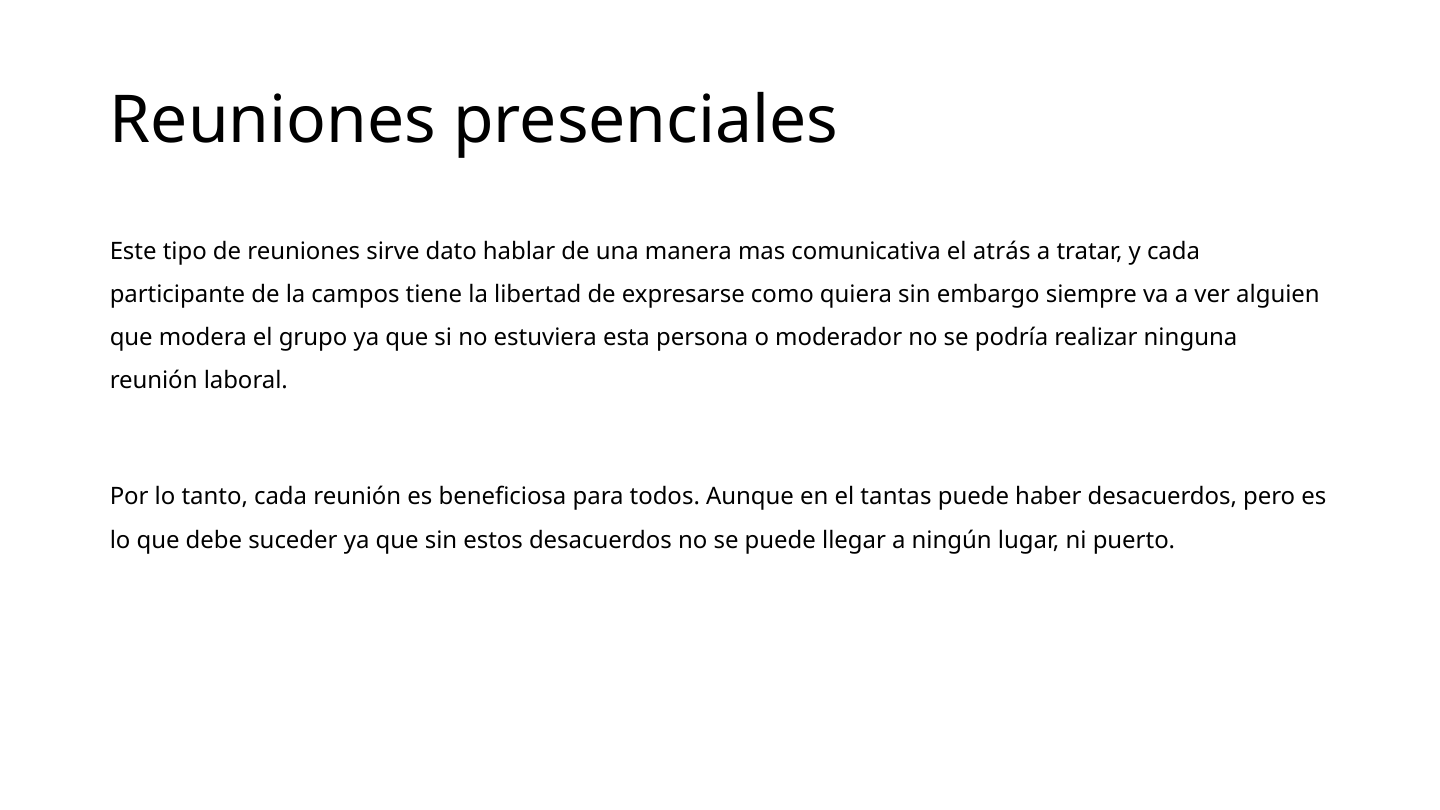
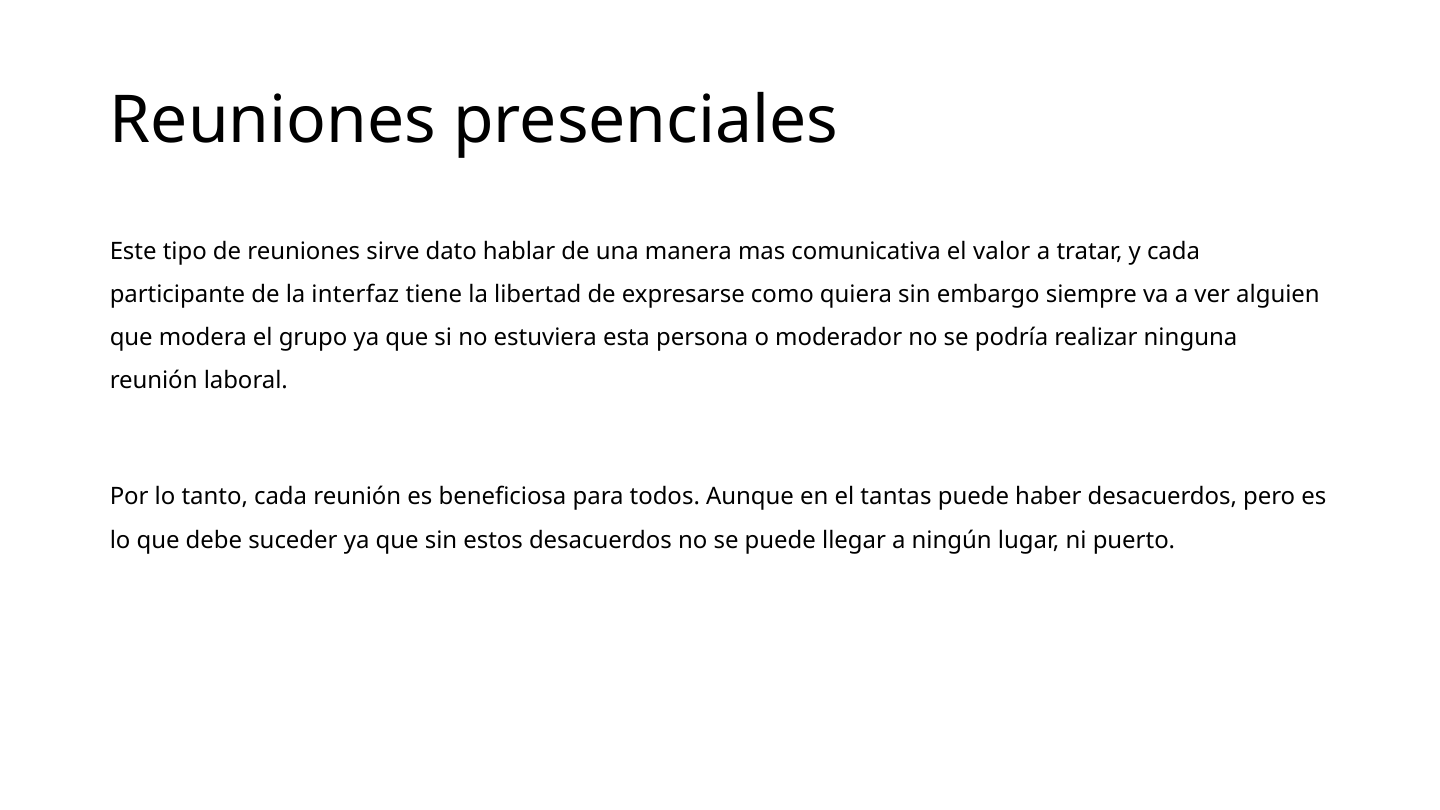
atrás: atrás -> valor (1002, 251)
campos: campos -> interfaz (355, 295)
